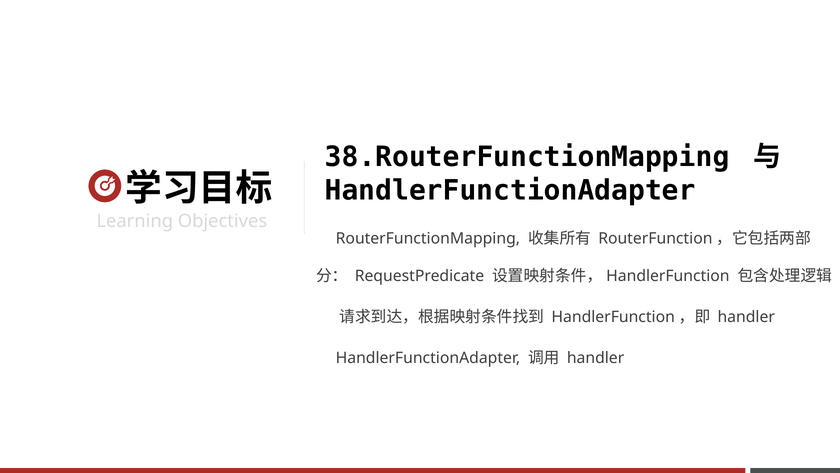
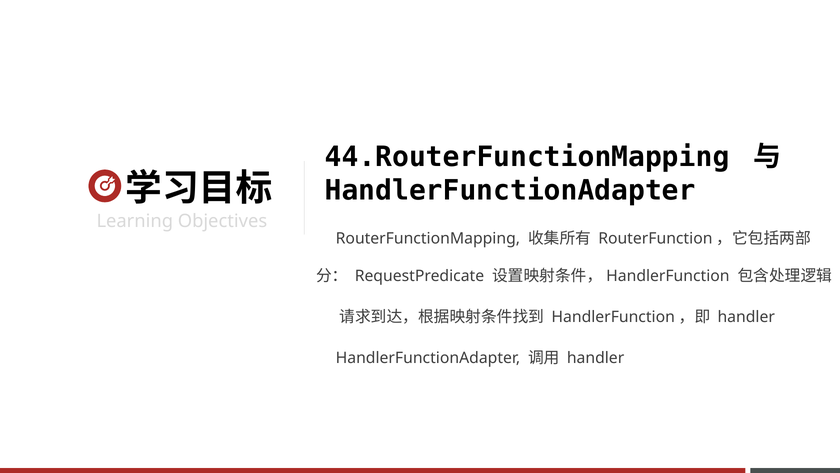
38.RouterFunctionMapping: 38.RouterFunctionMapping -> 44.RouterFunctionMapping (527, 157)
